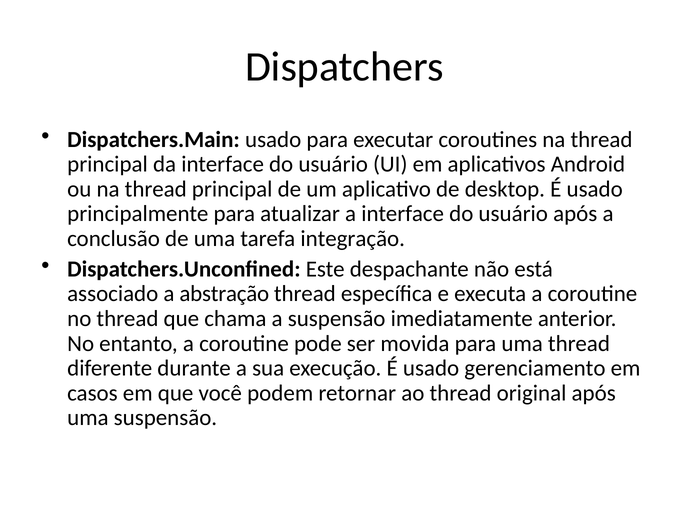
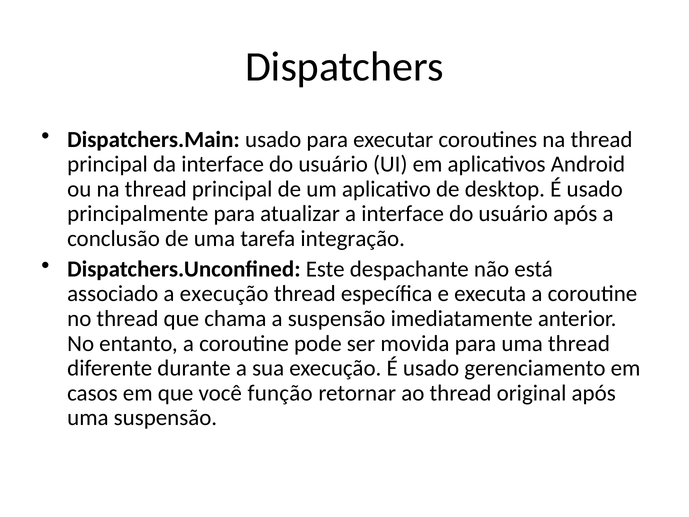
a abstração: abstração -> execução (224, 294)
podem: podem -> função (280, 393)
